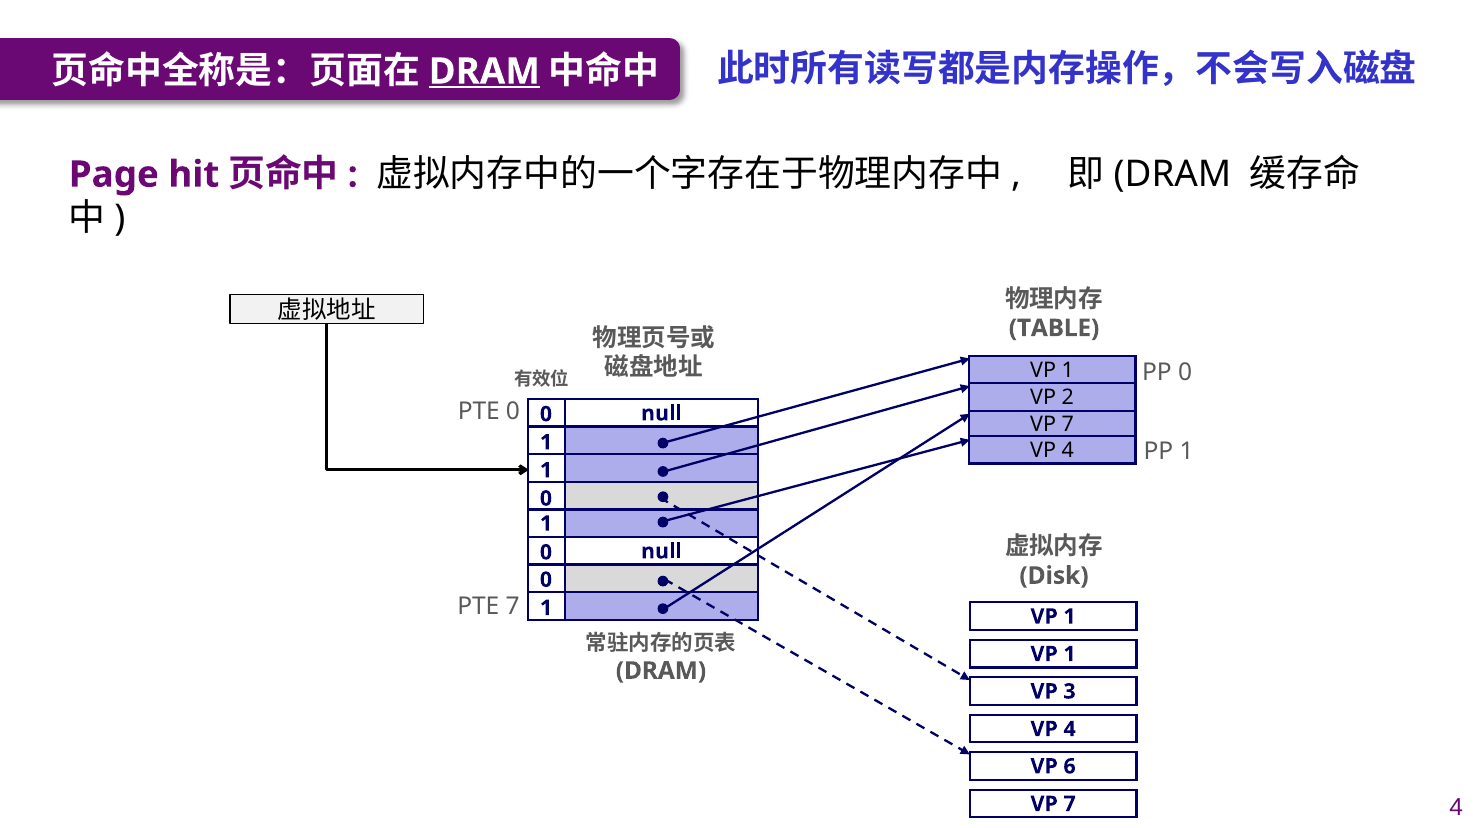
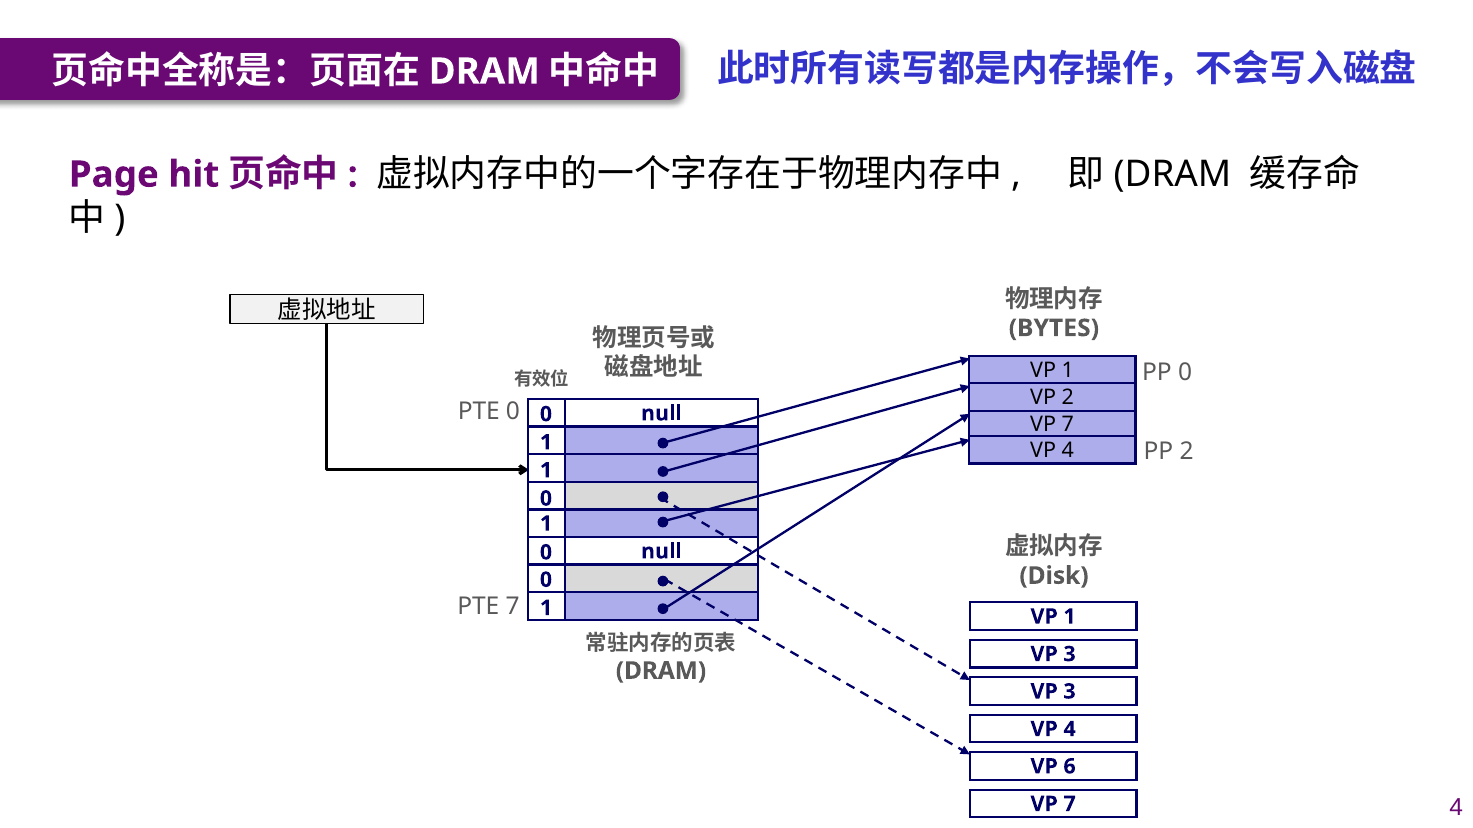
DRAM underline: present -> none (484, 72)
TABLE: TABLE -> BYTES (1054, 328)
PP 1: 1 -> 2 (1187, 452)
1: 1 -> 3 (1070, 655)
